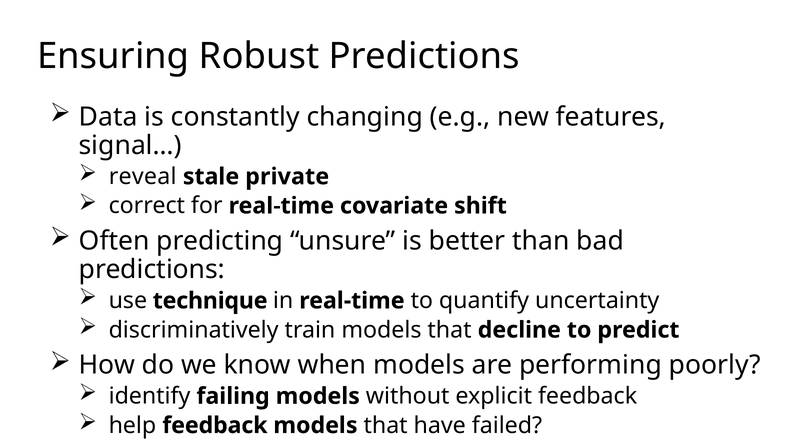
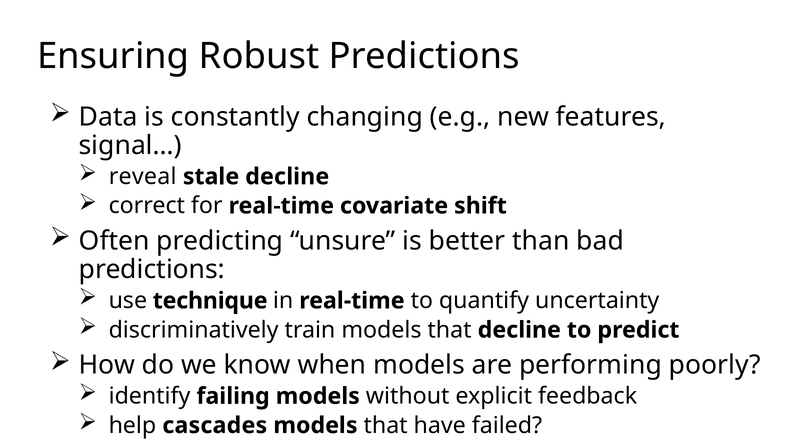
stale private: private -> decline (287, 176)
help feedback: feedback -> cascades (215, 425)
